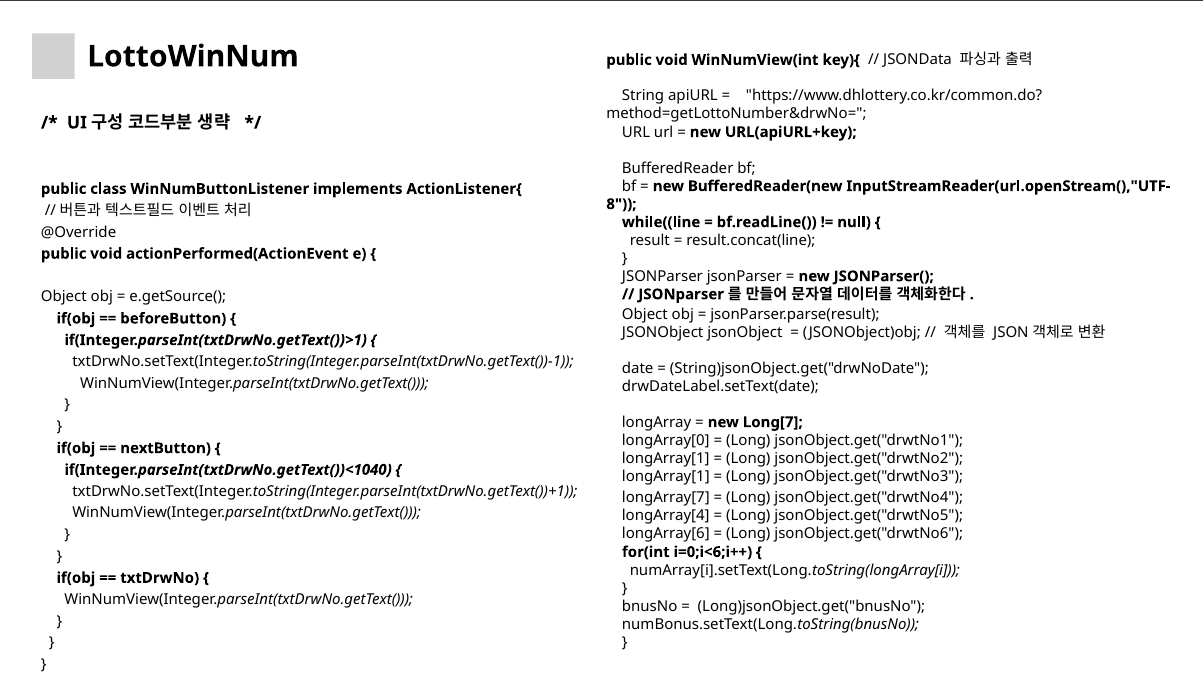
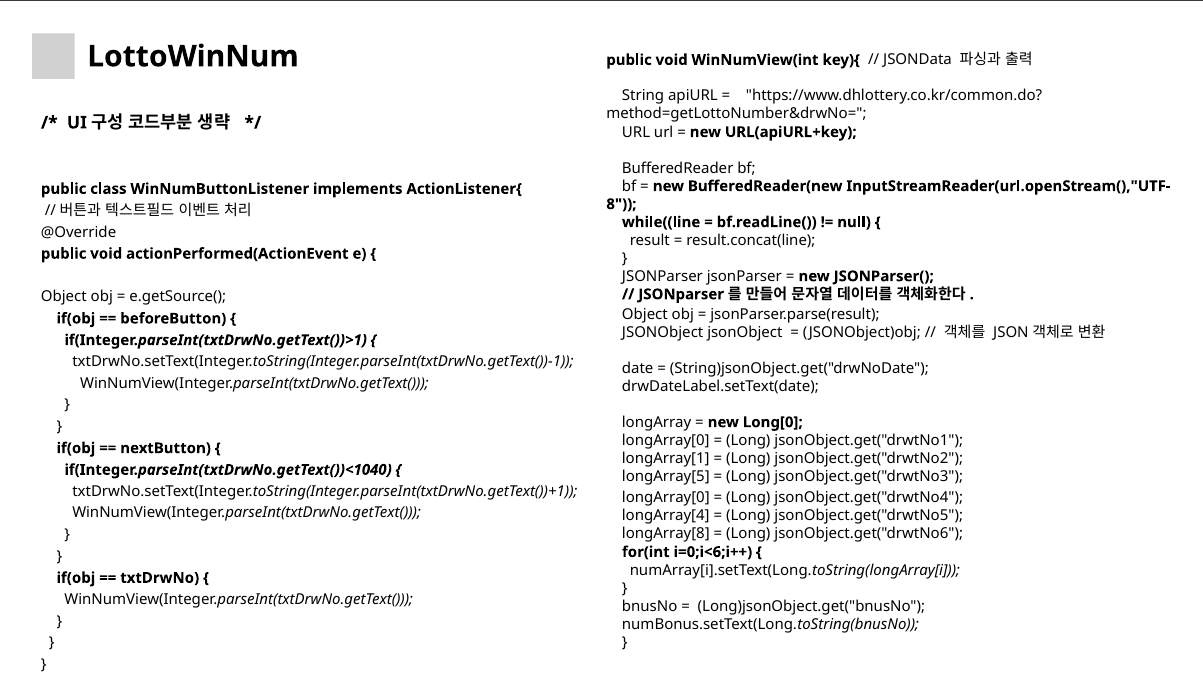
Long[7: Long[7 -> Long[0 (773, 423)
longArray[1: longArray[1 -> longArray[5 (666, 477)
longArray[7: longArray[7 -> longArray[0 (666, 498)
longArray[6: longArray[6 -> longArray[8 (666, 535)
